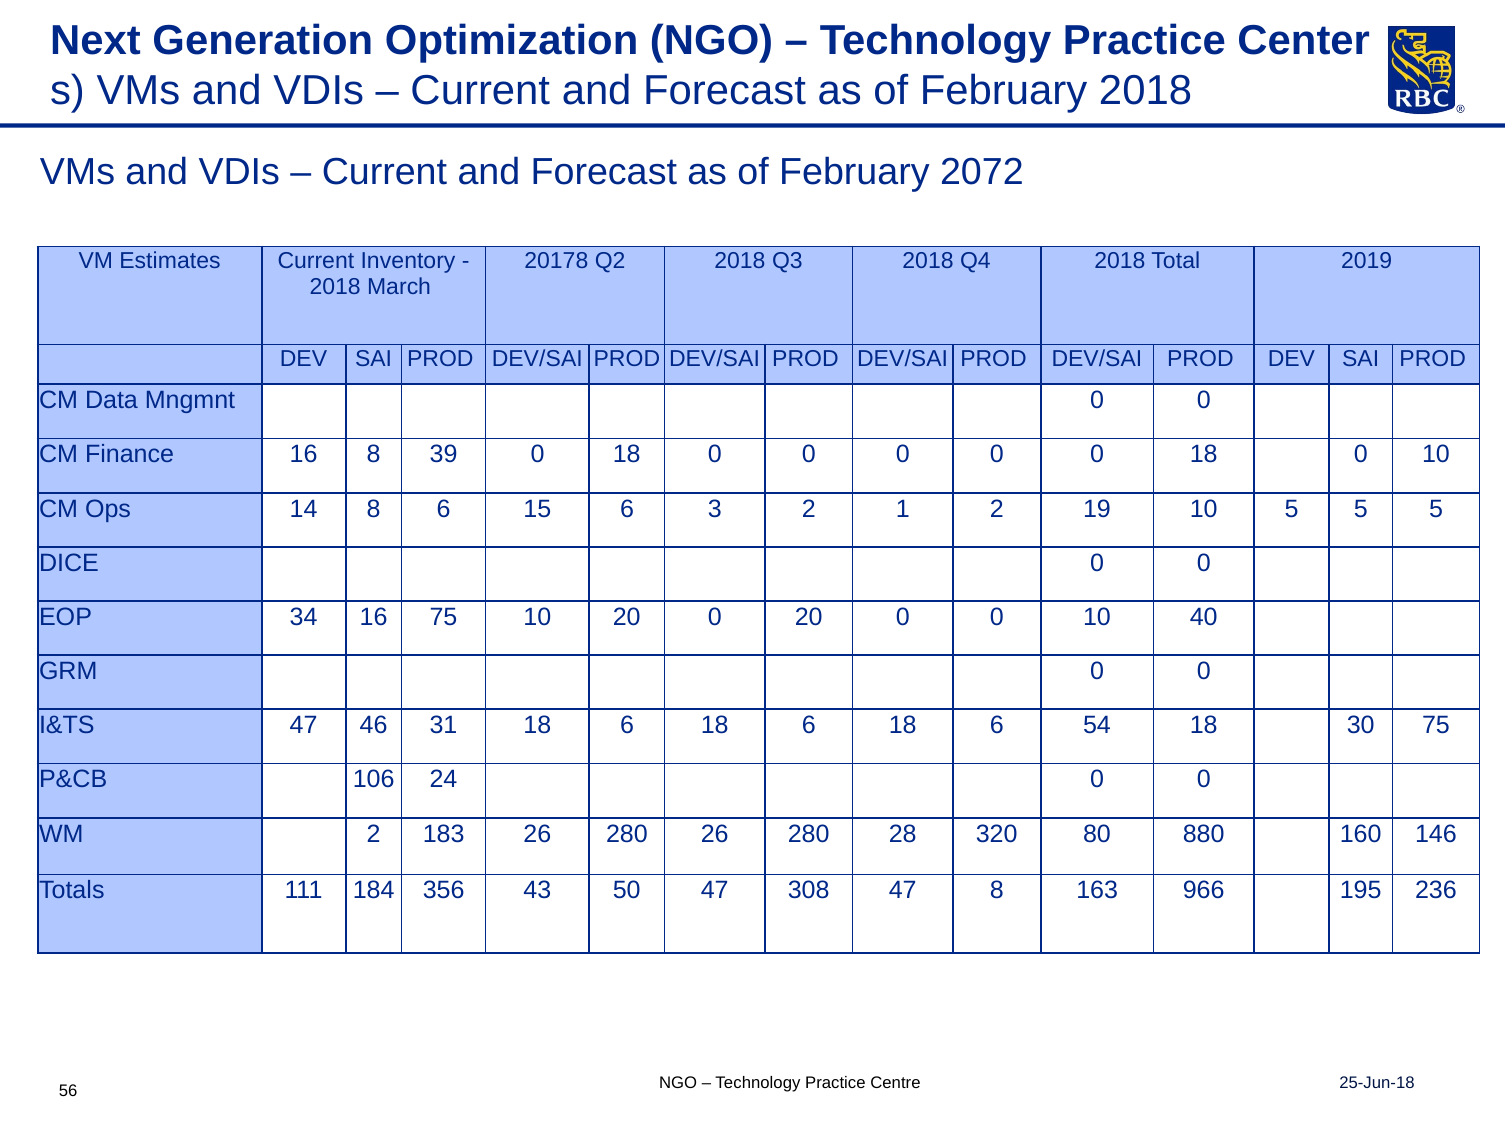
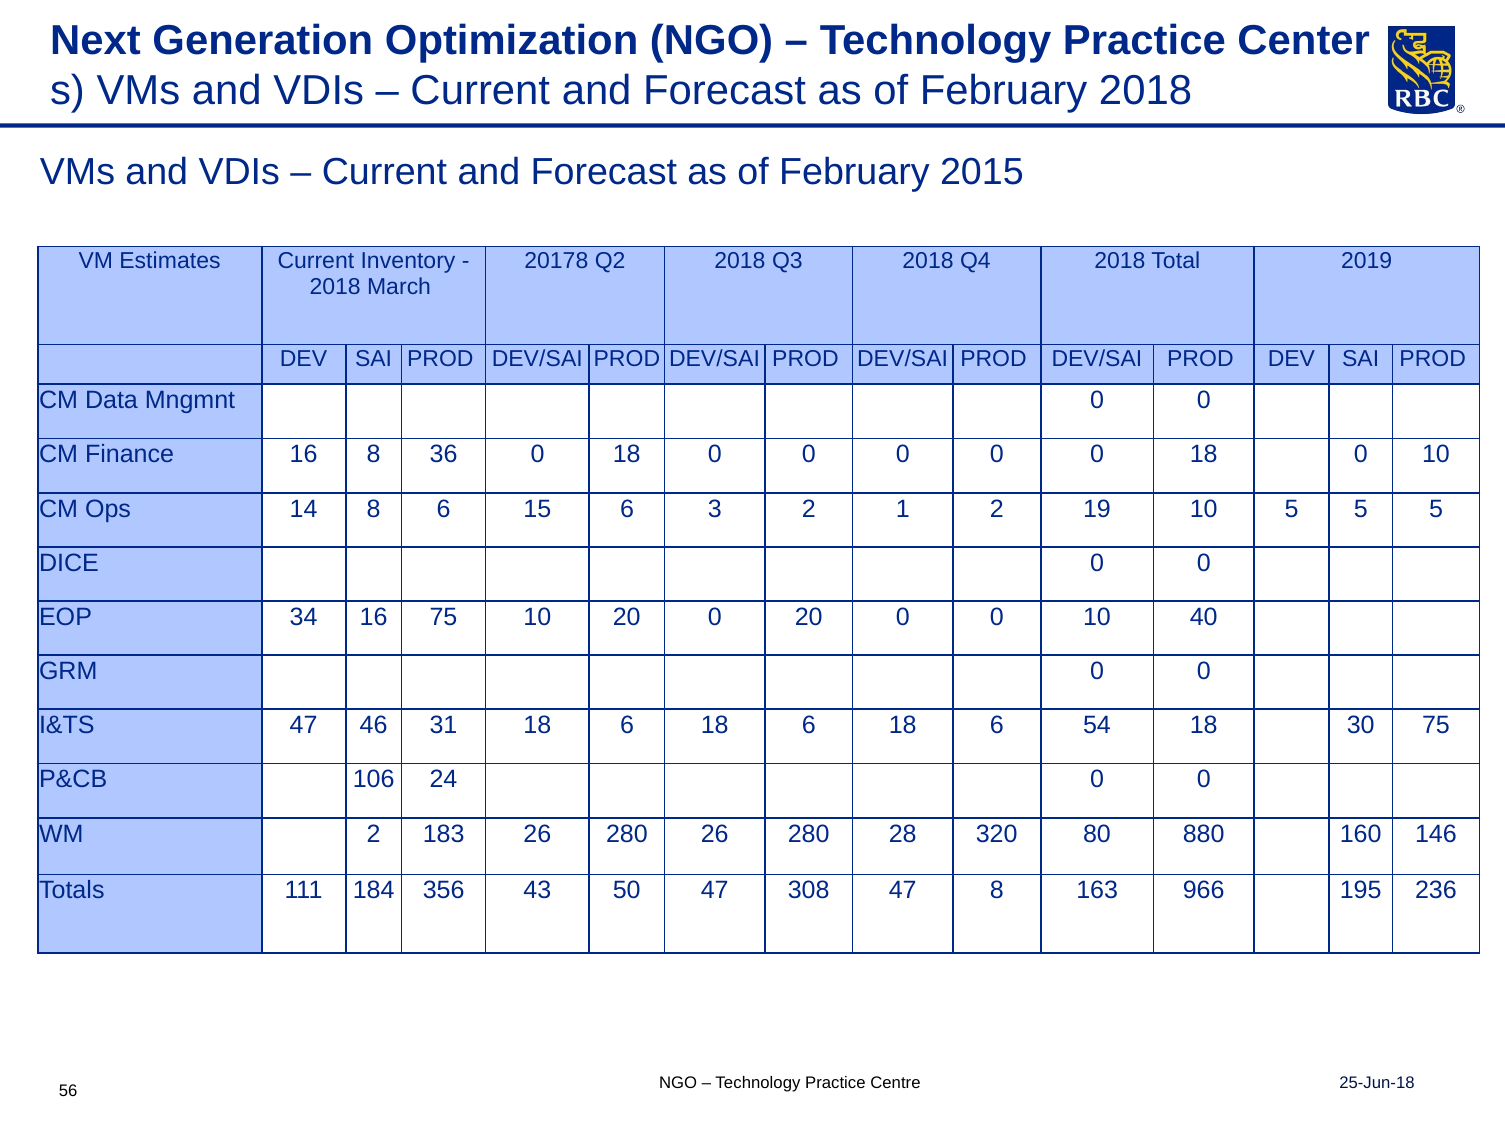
2072: 2072 -> 2015 (982, 172)
39: 39 -> 36 (444, 454)
